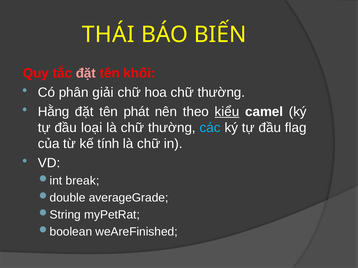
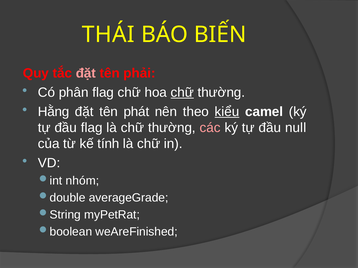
khối: khối -> phải (140, 73)
phân giải: giải -> flag (103, 93)
chữ underline: none -> present (182, 93)
đầu loại: loại -> flag (92, 128)
các colour: light blue -> pink (210, 128)
flag: flag -> null (296, 128)
break: break -> nhóm (82, 181)
